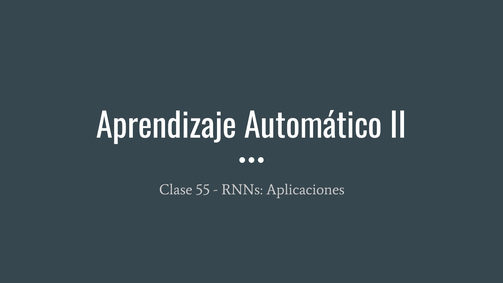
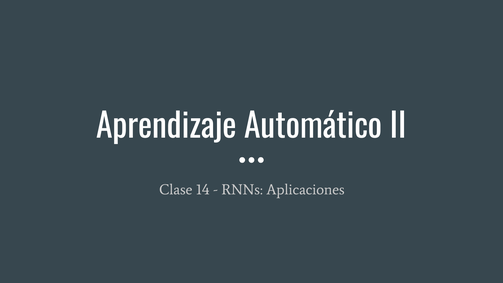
55: 55 -> 14 (203, 190)
